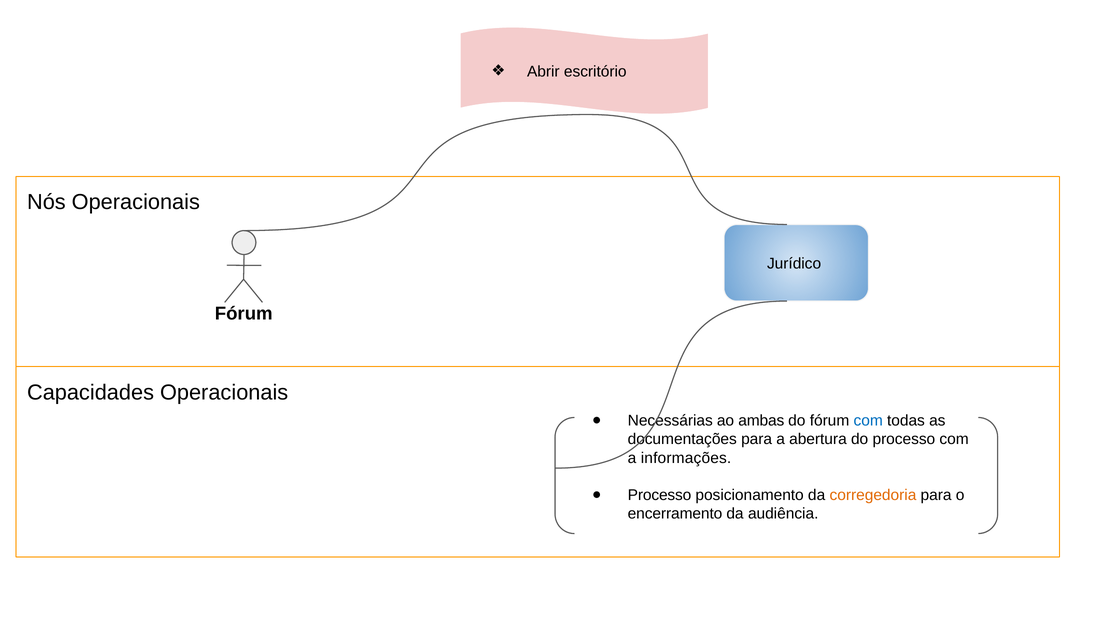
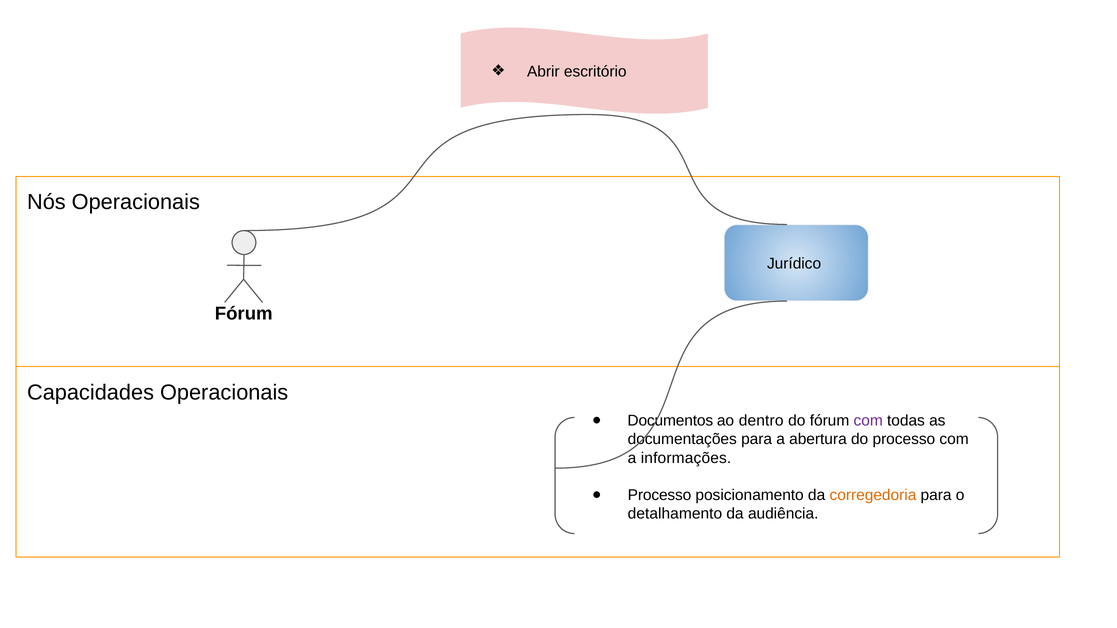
Necessárias: Necessárias -> Documentos (670, 421)
ambas: ambas -> dentro (761, 421)
com colour: blue -> purple (868, 421)
encerramento: encerramento -> detalhamento (675, 514)
